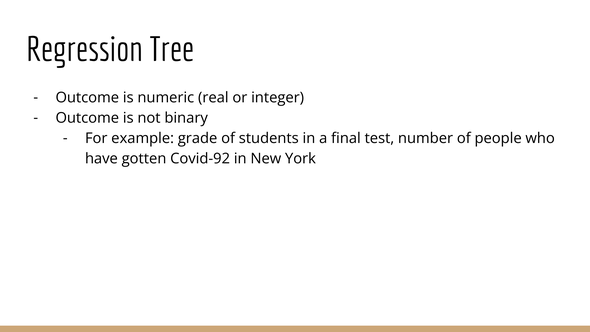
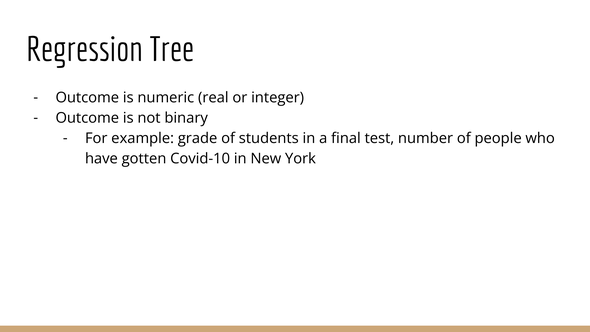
Covid-92: Covid-92 -> Covid-10 (200, 159)
